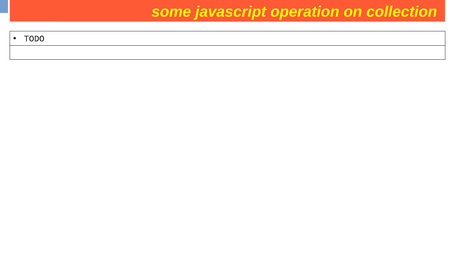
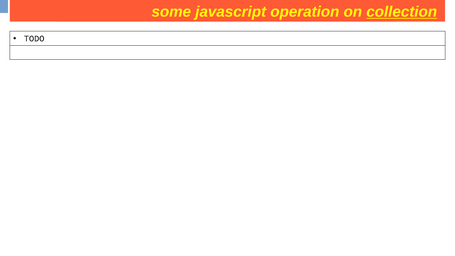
collection underline: none -> present (402, 12)
